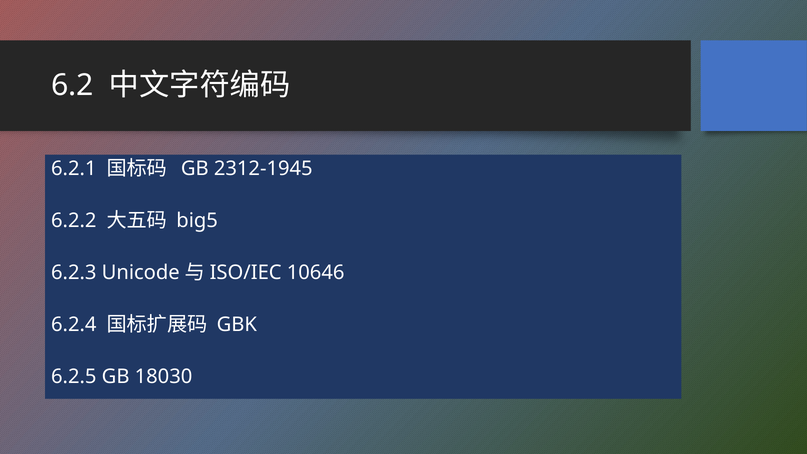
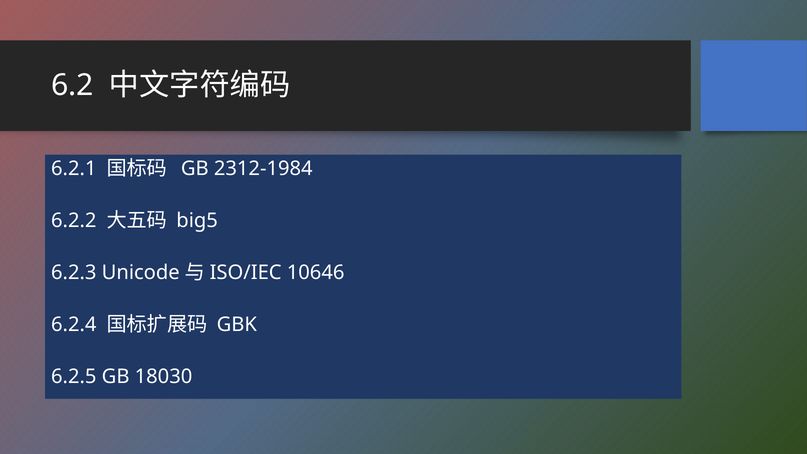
2312-1945: 2312-1945 -> 2312-1984 (263, 168)
